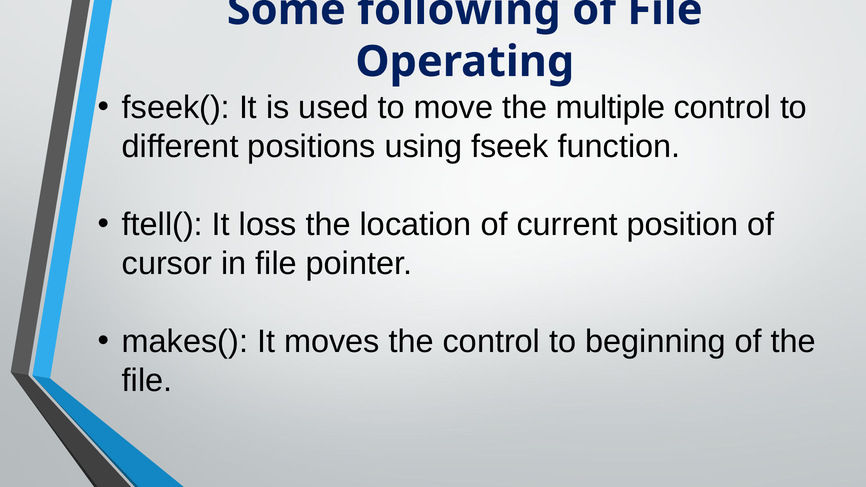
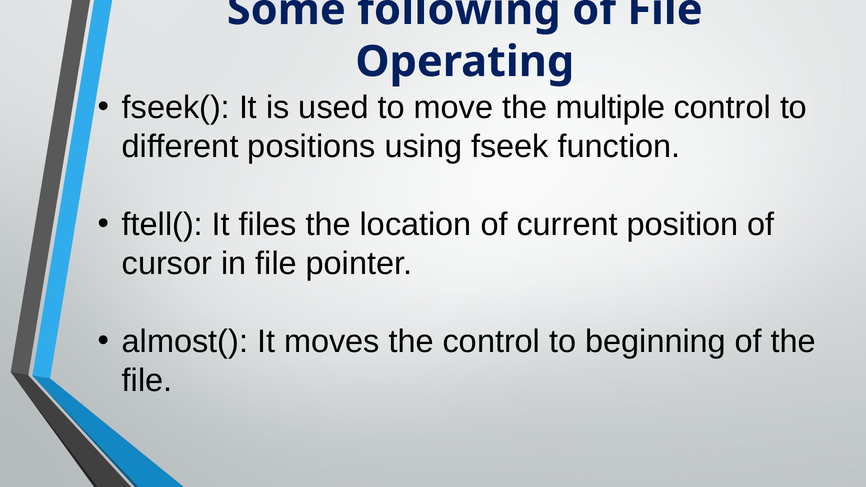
loss: loss -> files (268, 225)
makes(: makes( -> almost( (185, 342)
